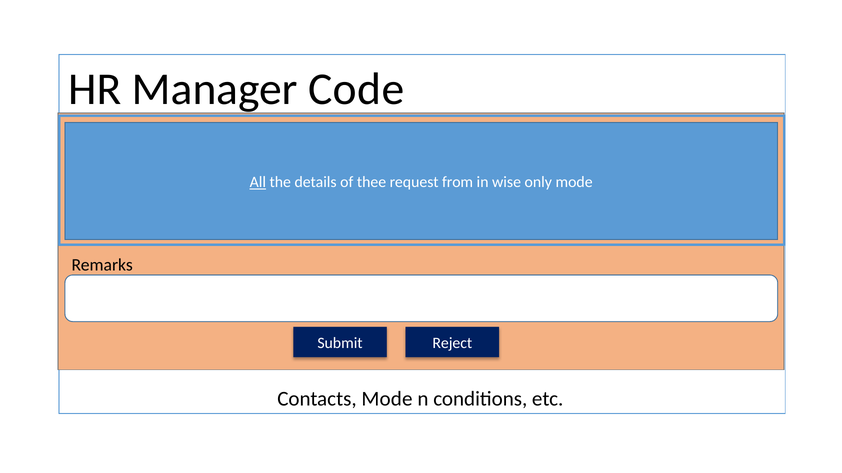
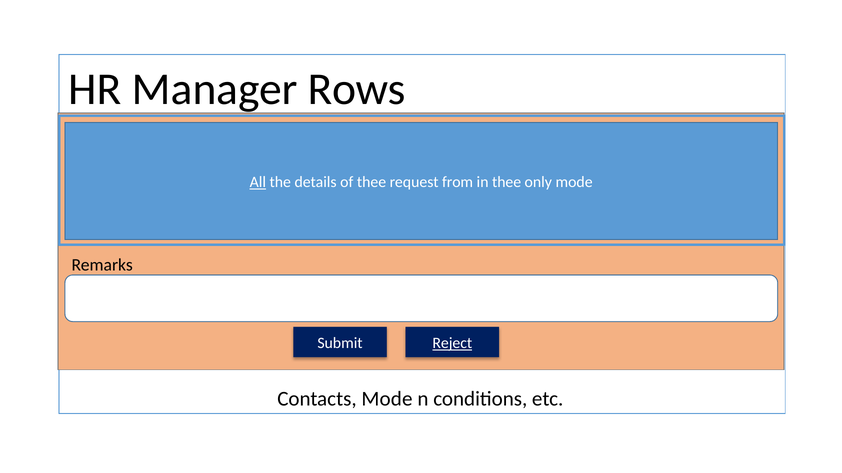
Code: Code -> Rows (357, 89)
in wise: wise -> thee (507, 182)
Reject underline: none -> present (452, 344)
